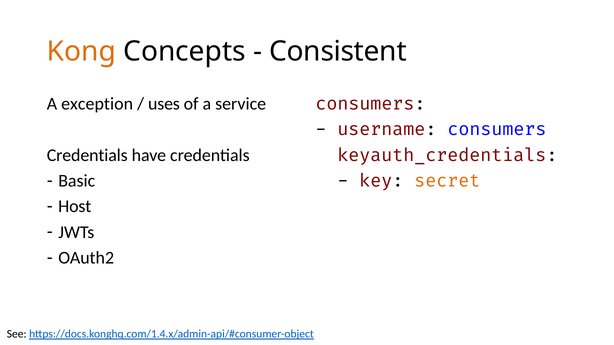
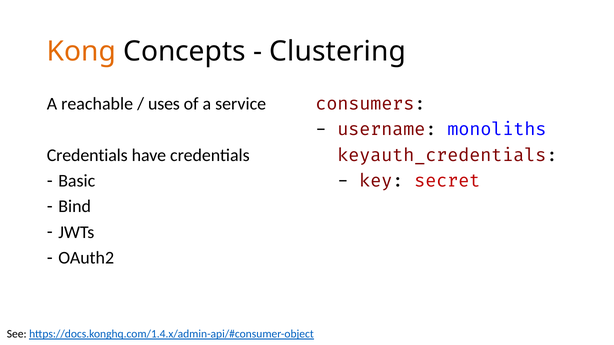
Consistent: Consistent -> Clustering (338, 52)
exception: exception -> reachable (97, 104)
username consumers: consumers -> monoliths (497, 130)
secret colour: orange -> red (447, 181)
Host: Host -> Bind (75, 207)
